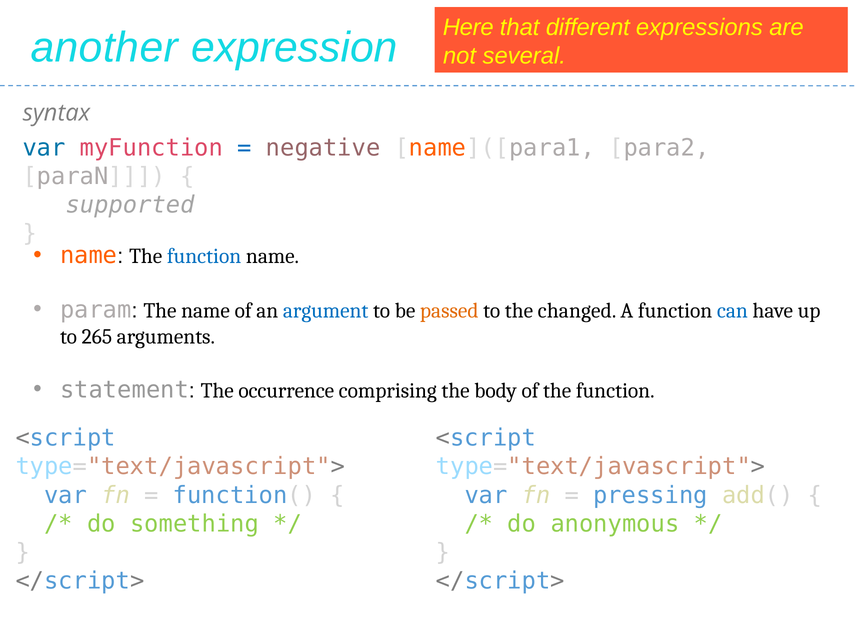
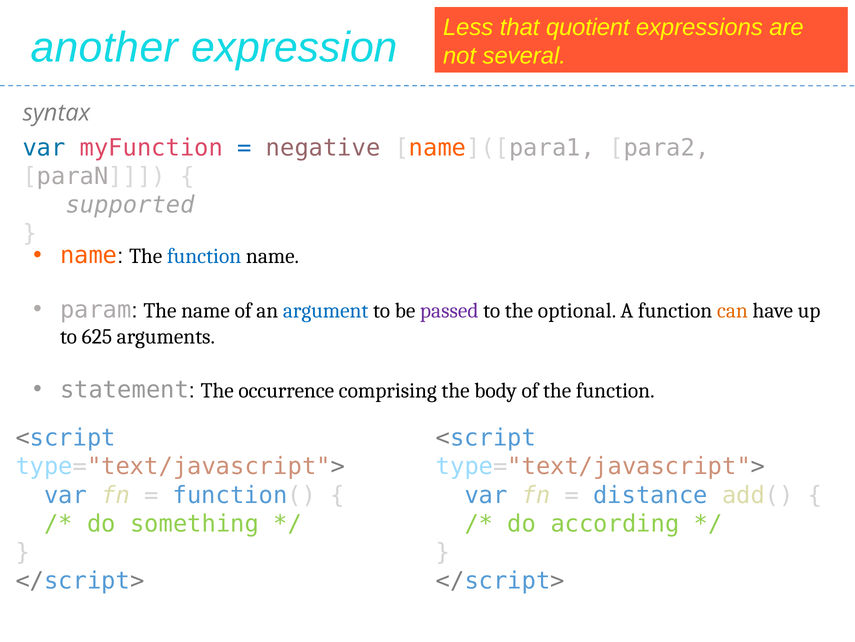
Here: Here -> Less (468, 27)
different: different -> quotient (588, 27)
passed colour: orange -> purple (449, 310)
changed: changed -> optional (577, 310)
can colour: blue -> orange (732, 310)
265: 265 -> 625 (97, 336)
pressing: pressing -> distance (650, 495)
anonymous: anonymous -> according (615, 523)
